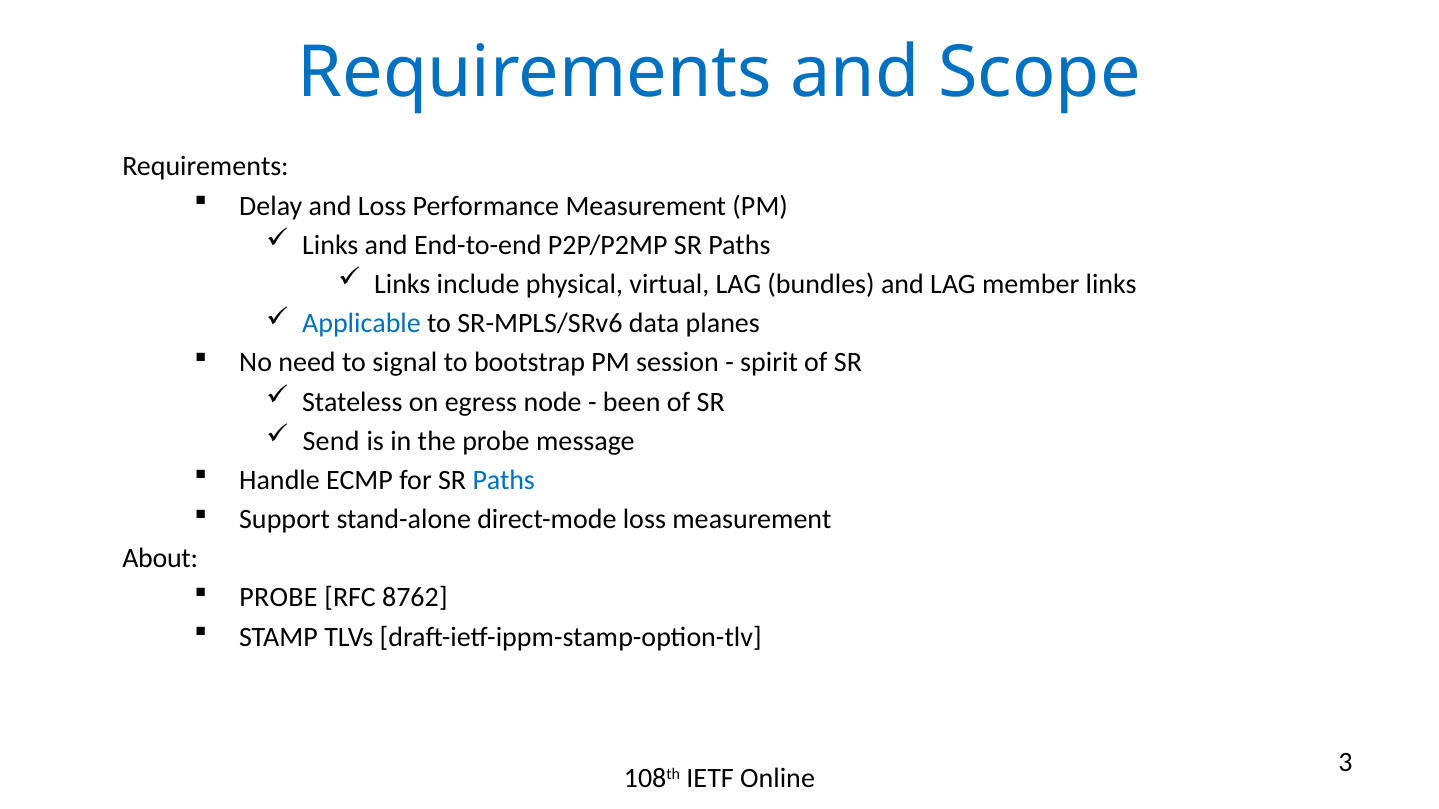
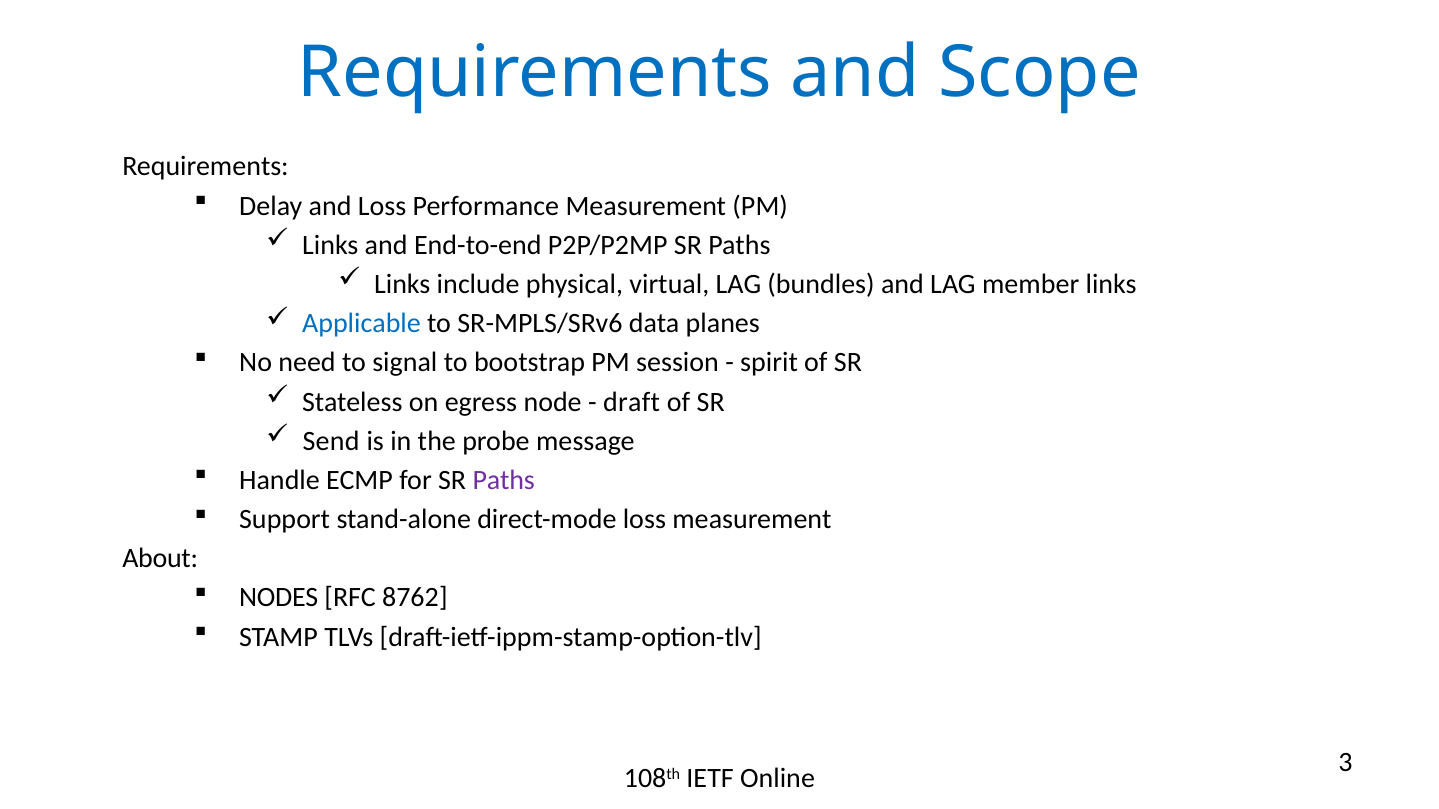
been: been -> draft (632, 402)
Paths colour: blue -> purple (504, 480)
PROBE: PROBE -> NODES (279, 598)
